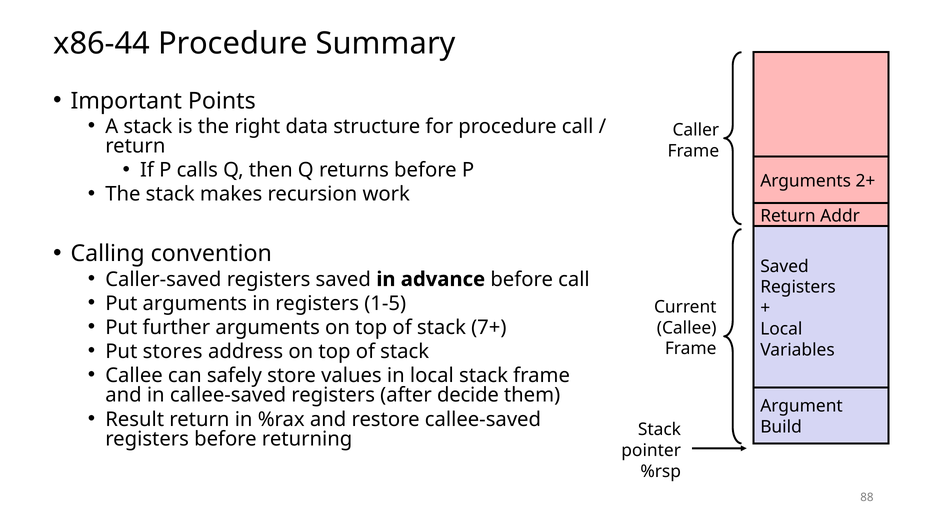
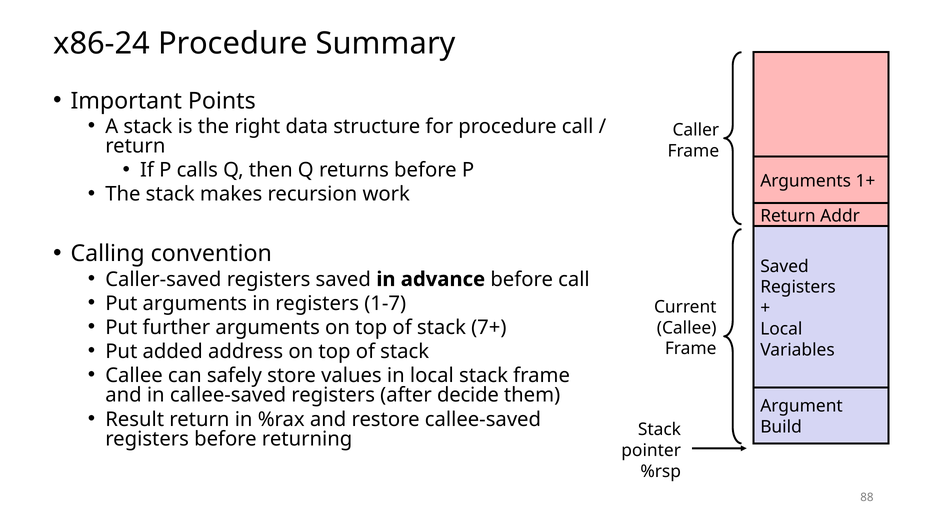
x86-44: x86-44 -> x86-24 (102, 43)
2+: 2+ -> 1+ (865, 181)
1-5: 1-5 -> 1-7 (385, 303)
stores: stores -> added (173, 351)
